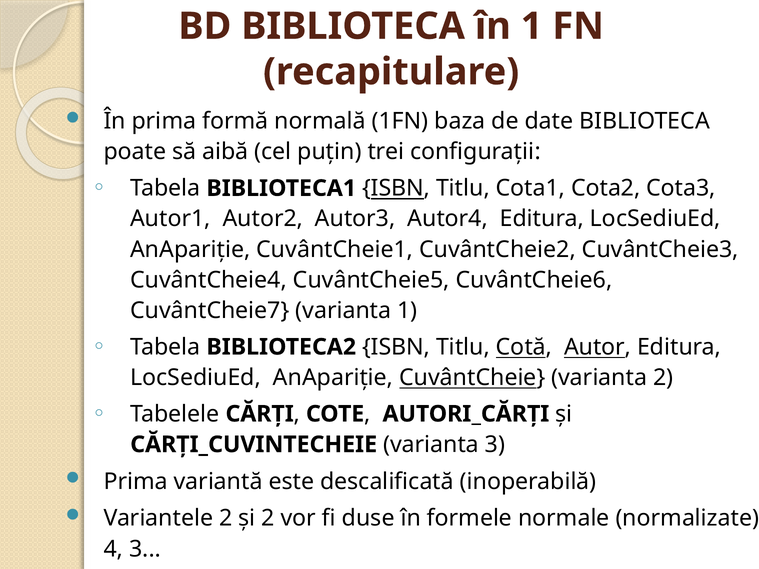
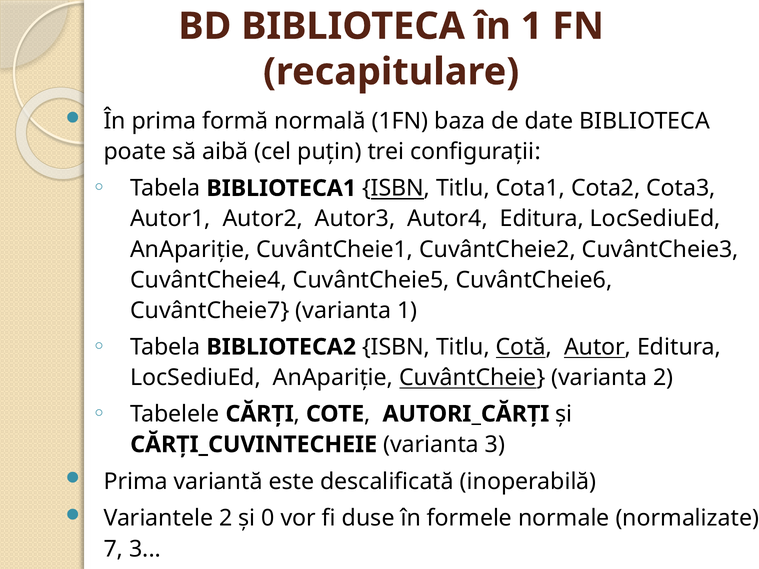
și 2: 2 -> 0 (268, 519)
4: 4 -> 7 (113, 549)
